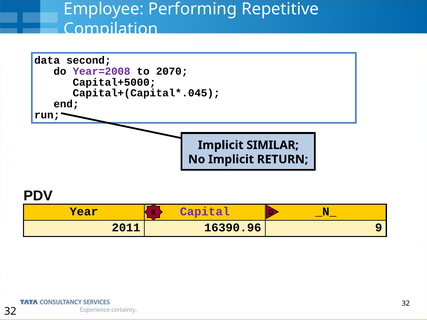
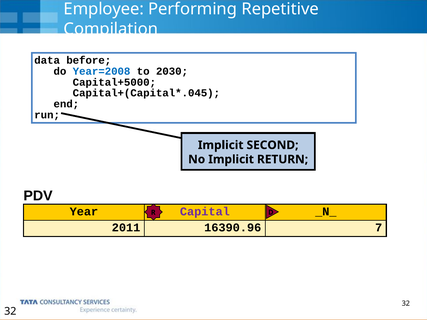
second: second -> before (89, 60)
Year=2008 colour: purple -> blue (102, 71)
2070: 2070 -> 2030 (172, 71)
SIMILAR: SIMILAR -> SECOND (273, 145)
9: 9 -> 7 (379, 228)
